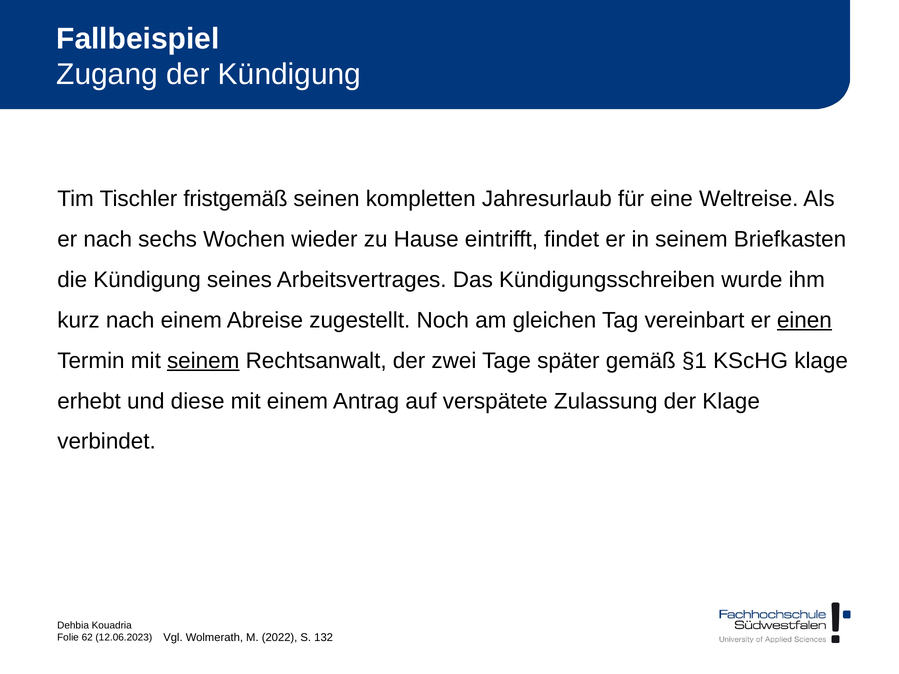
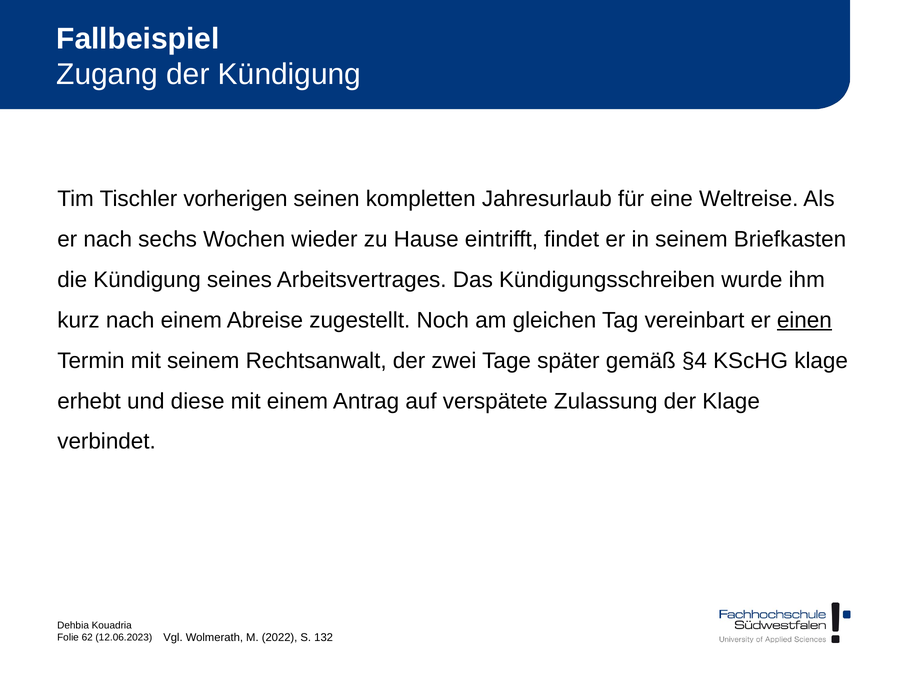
fristgemäß: fristgemäß -> vorherigen (236, 199)
seinem underline: present -> none (203, 361)
§1: §1 -> §4 (694, 361)
